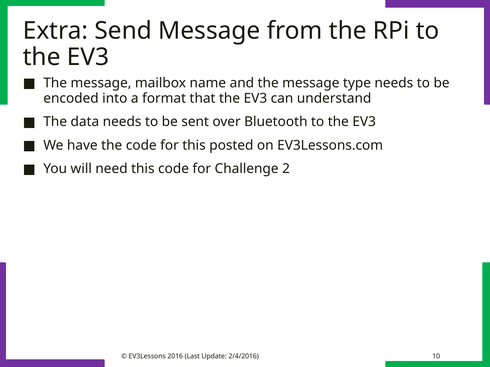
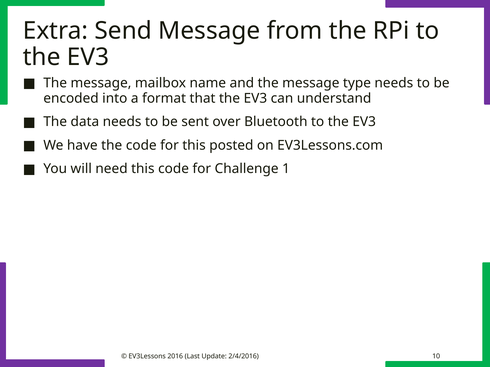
2: 2 -> 1 (286, 169)
